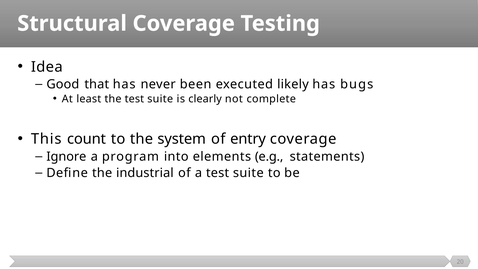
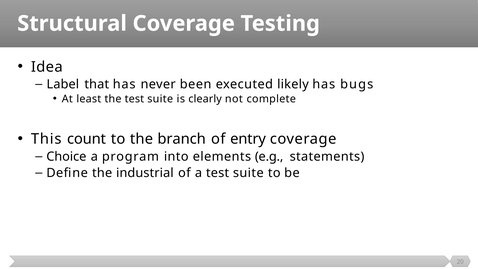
Good: Good -> Label (63, 84)
system: system -> branch (182, 139)
Ignore: Ignore -> Choice (66, 156)
